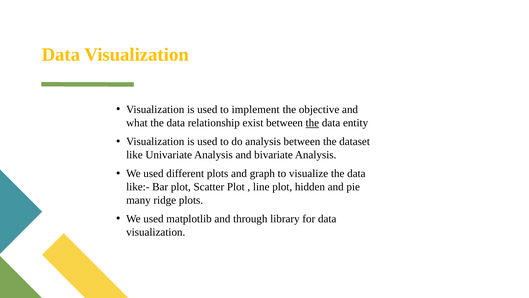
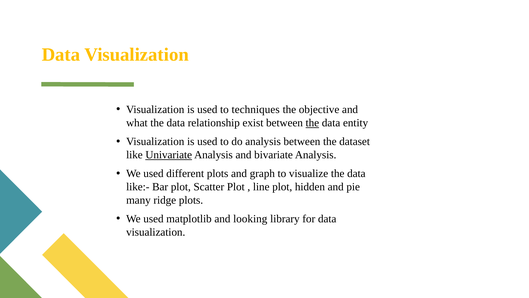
implement: implement -> techniques (256, 109)
Univariate underline: none -> present (169, 155)
through: through -> looking (250, 219)
